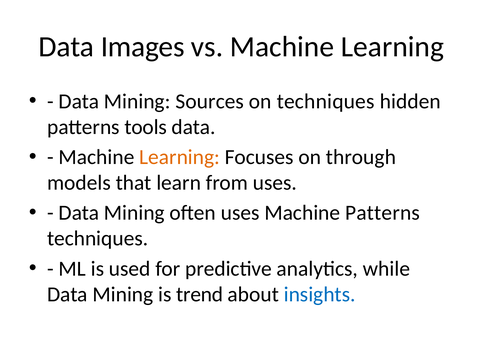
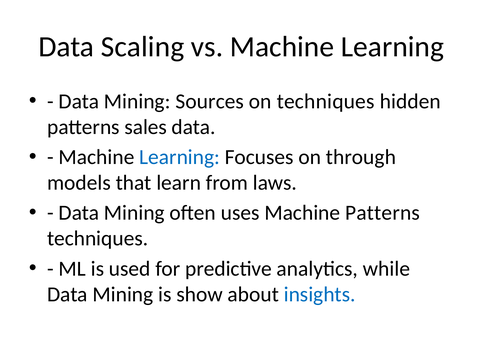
Images: Images -> Scaling (143, 47)
tools: tools -> sales (146, 127)
Learning colour: orange -> blue (180, 157)
from uses: uses -> laws (275, 183)
trend: trend -> show (200, 295)
